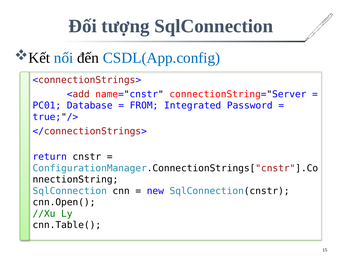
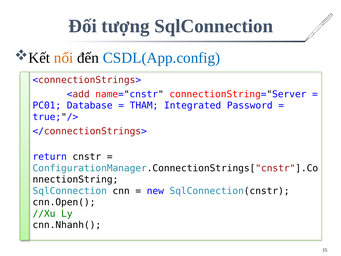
nối colour: blue -> orange (64, 58)
FROM: FROM -> THAM (144, 105)
cnn.Table(: cnn.Table( -> cnn.Nhanh( (67, 225)
